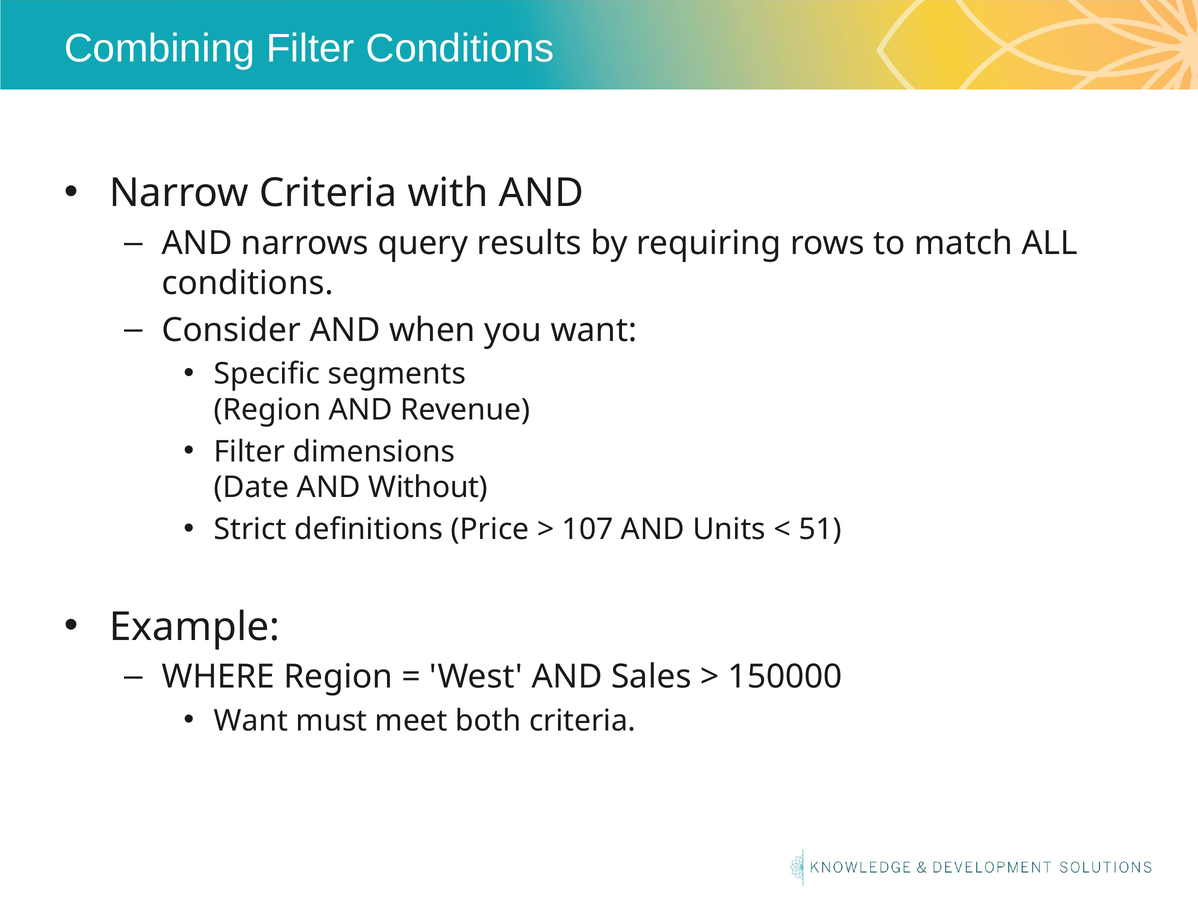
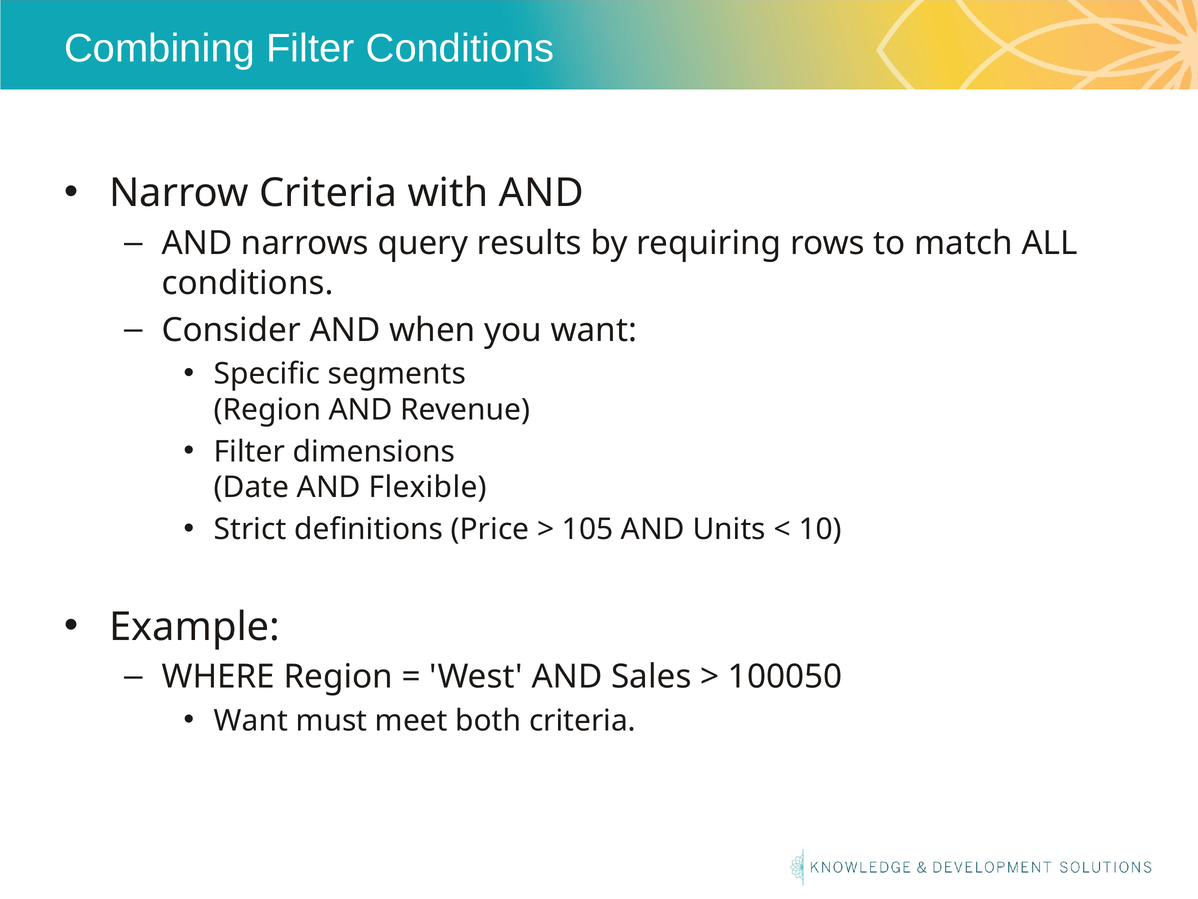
Without: Without -> Flexible (428, 487)
107: 107 -> 105 (588, 529)
51: 51 -> 10 (820, 529)
150000: 150000 -> 100050 (785, 677)
